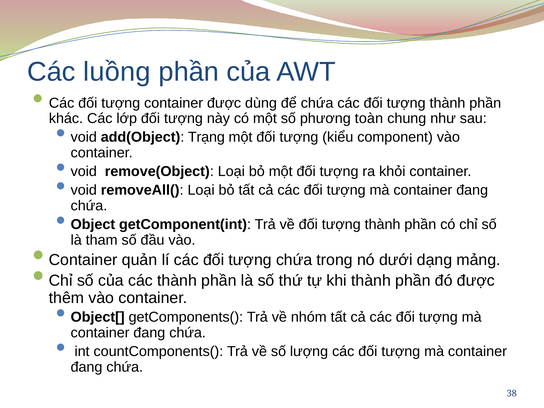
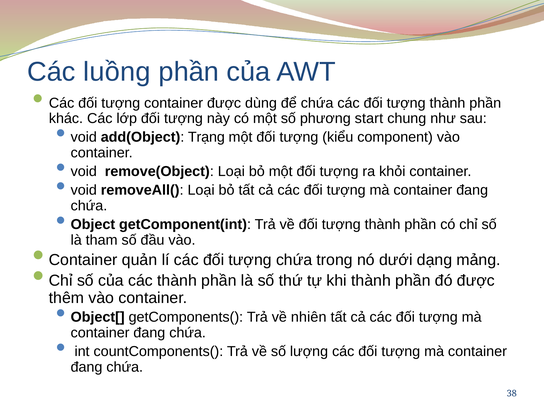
toàn: toàn -> start (369, 118)
nhóm: nhóm -> nhiên (309, 317)
